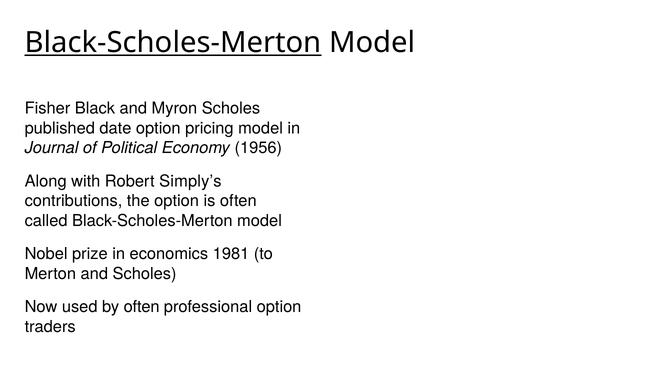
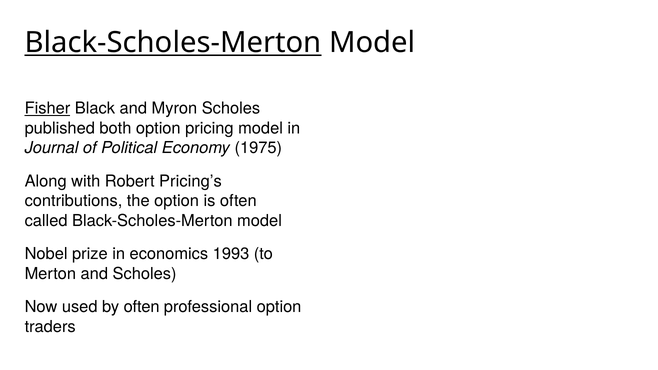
Fisher underline: none -> present (47, 109)
date: date -> both (115, 128)
1956: 1956 -> 1975 (258, 148)
Simply’s: Simply’s -> Pricing’s (190, 181)
1981: 1981 -> 1993 (231, 254)
